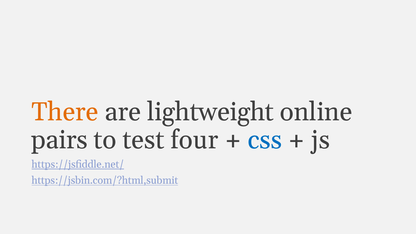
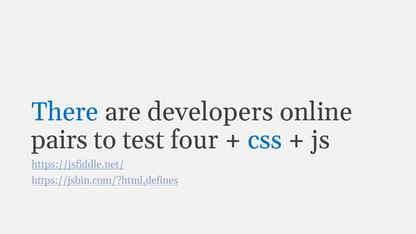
There colour: orange -> blue (65, 112)
lightweight: lightweight -> developers (210, 112)
https://jsbin.com/?html,submit: https://jsbin.com/?html,submit -> https://jsbin.com/?html,defines (105, 180)
